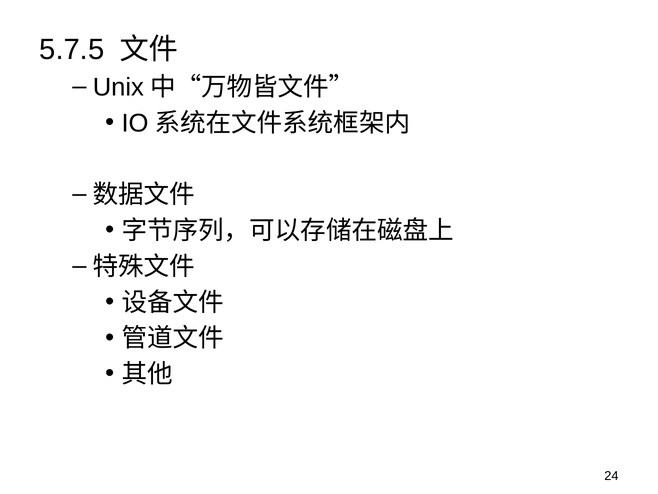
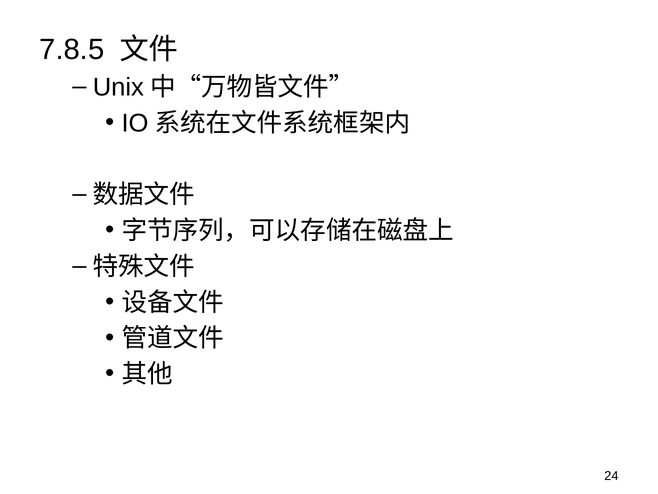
5.7.5: 5.7.5 -> 7.8.5 (72, 49)
